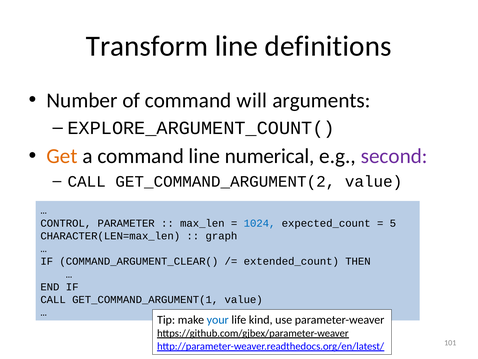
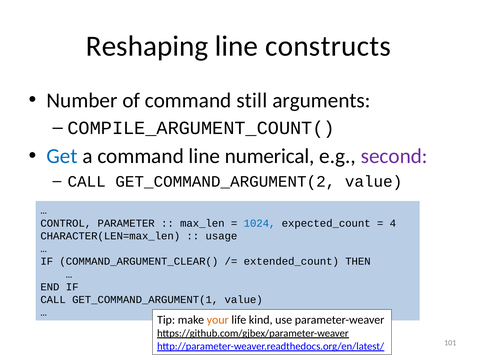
Transform: Transform -> Reshaping (147, 46)
definitions: definitions -> constructs (328, 46)
will: will -> still (252, 100)
EXPLORE_ARGUMENT_COUNT(: EXPLORE_ARGUMENT_COUNT( -> COMPILE_ARGUMENT_COUNT( (201, 128)
Get colour: orange -> blue (62, 156)
5: 5 -> 4 (393, 223)
graph: graph -> usage (221, 236)
your colour: blue -> orange (218, 319)
